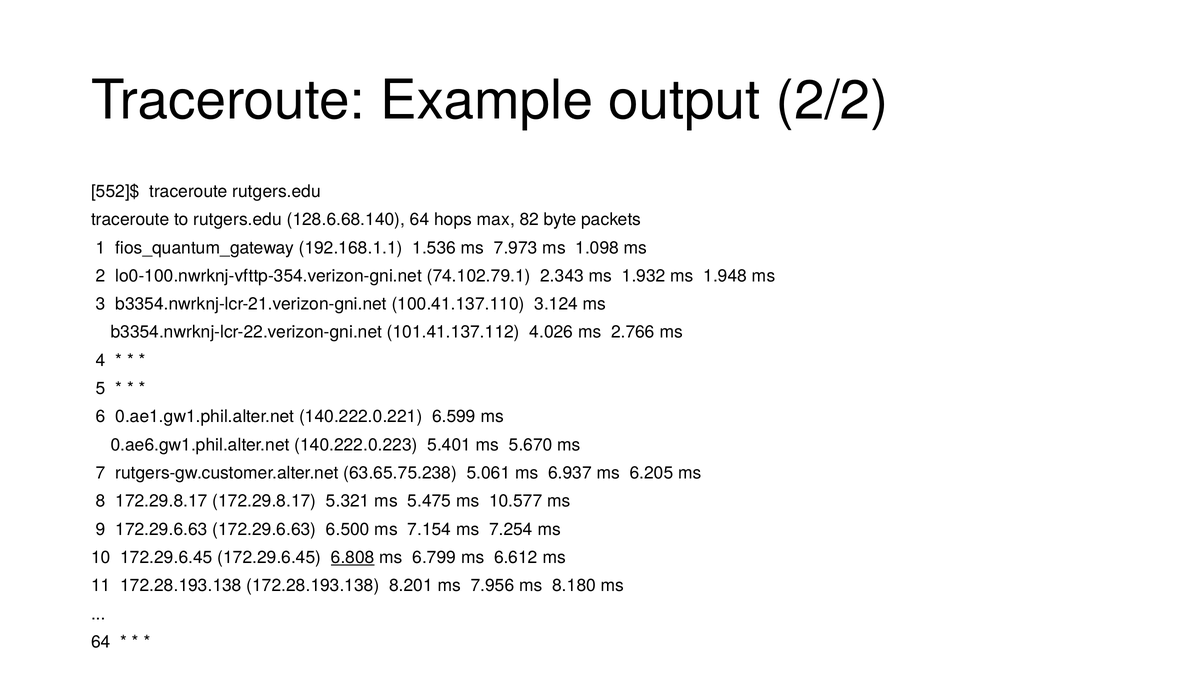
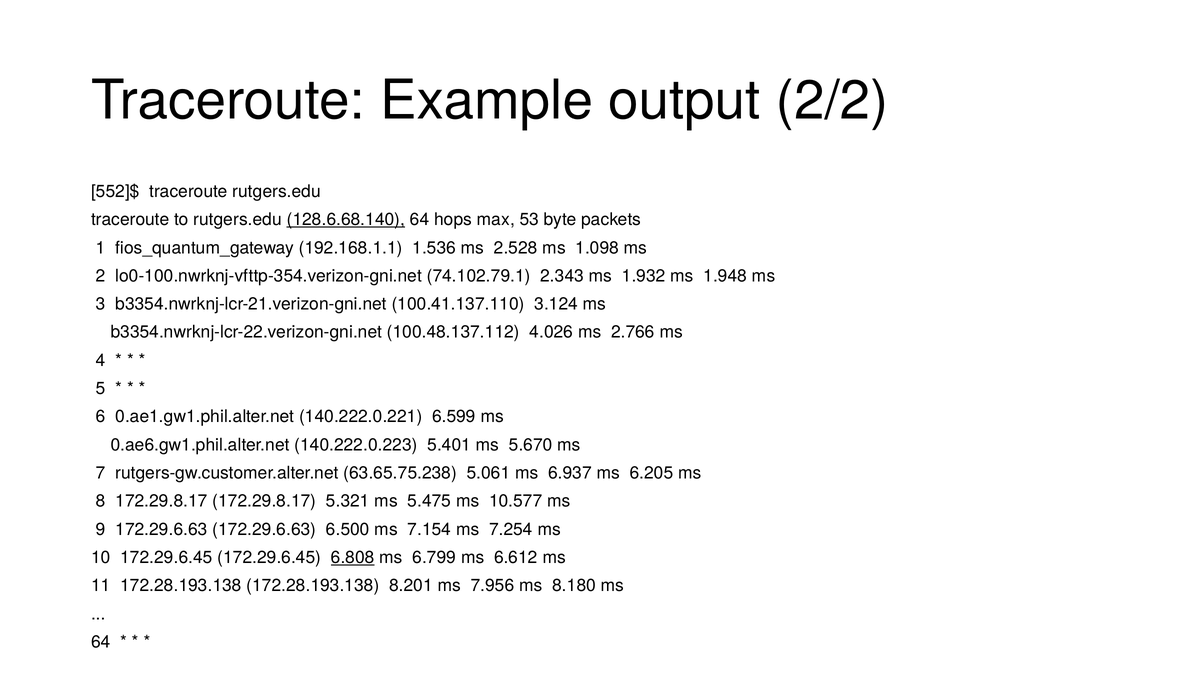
128.6.68.140 underline: none -> present (346, 220)
82: 82 -> 53 (529, 220)
7.973: 7.973 -> 2.528 (516, 248)
101.41.137.112: 101.41.137.112 -> 100.48.137.112 (453, 332)
